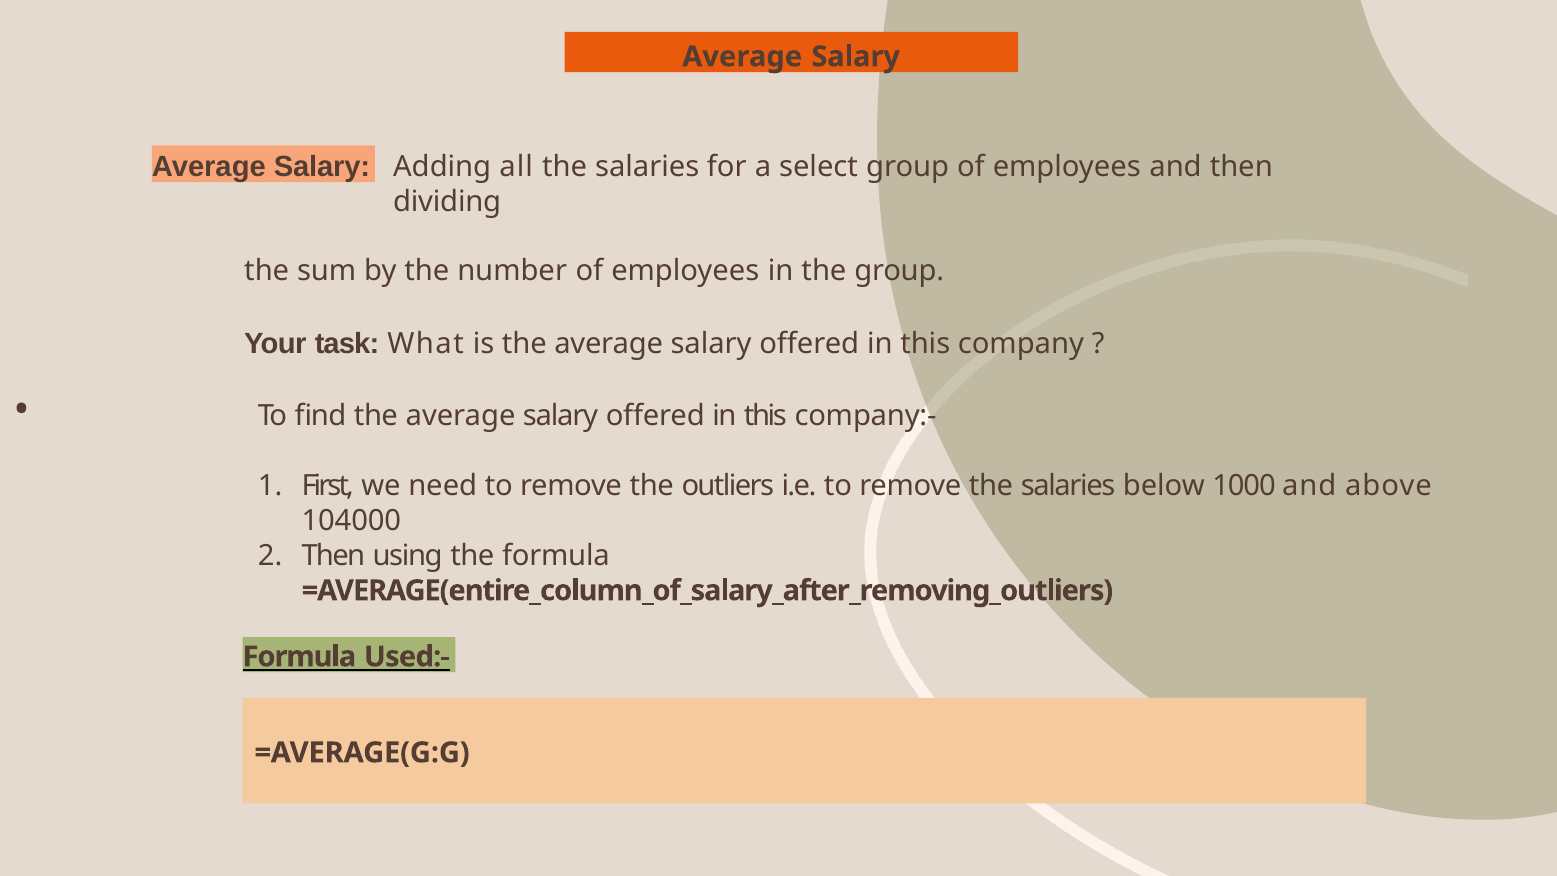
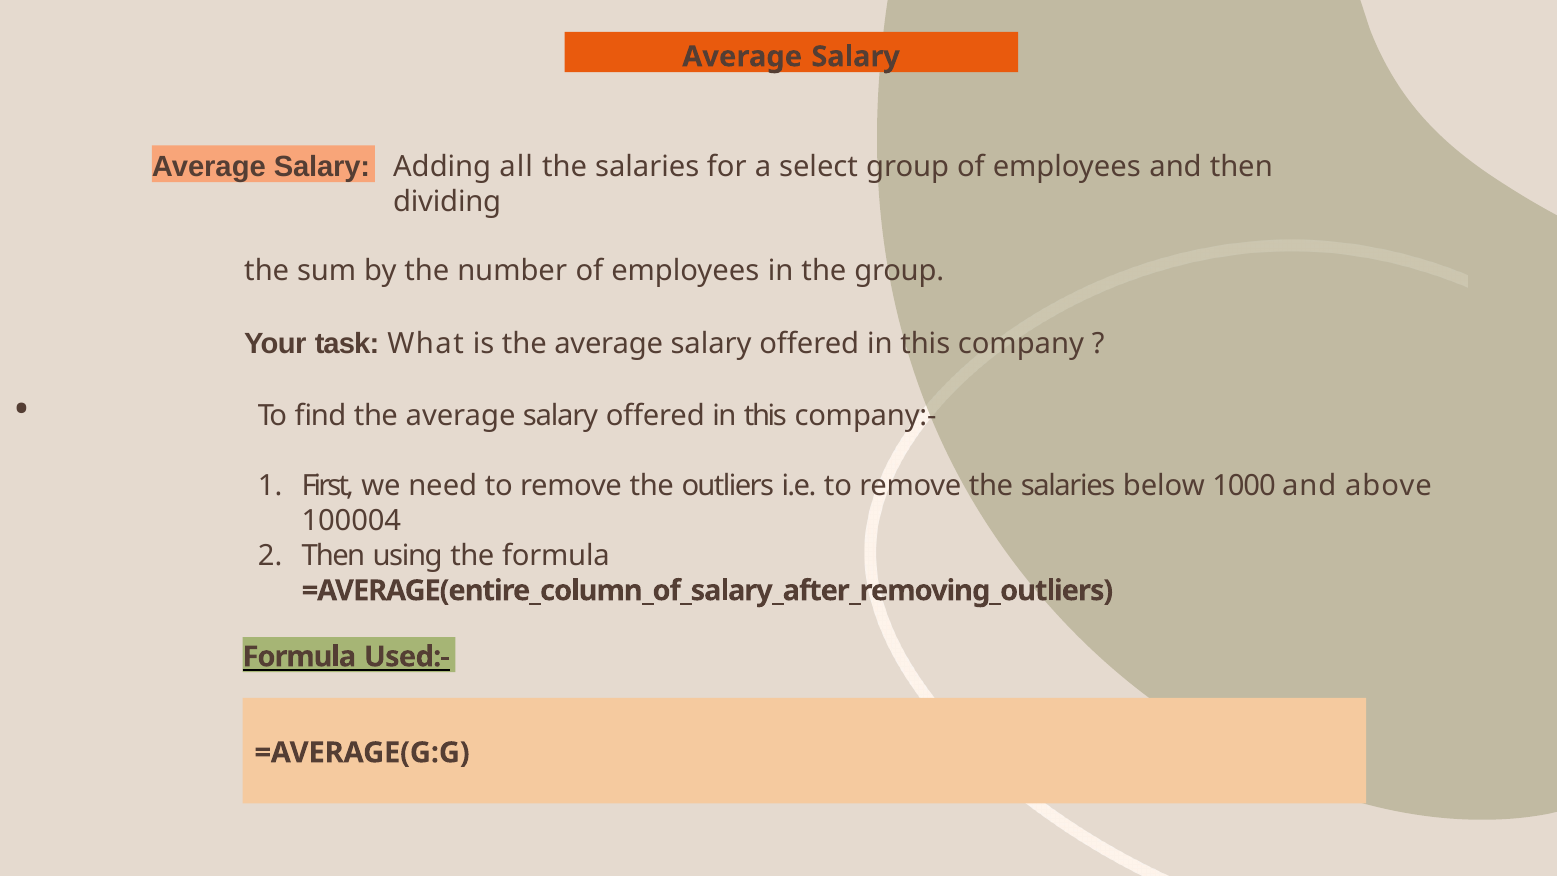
104000: 104000 -> 100004 (351, 520)
